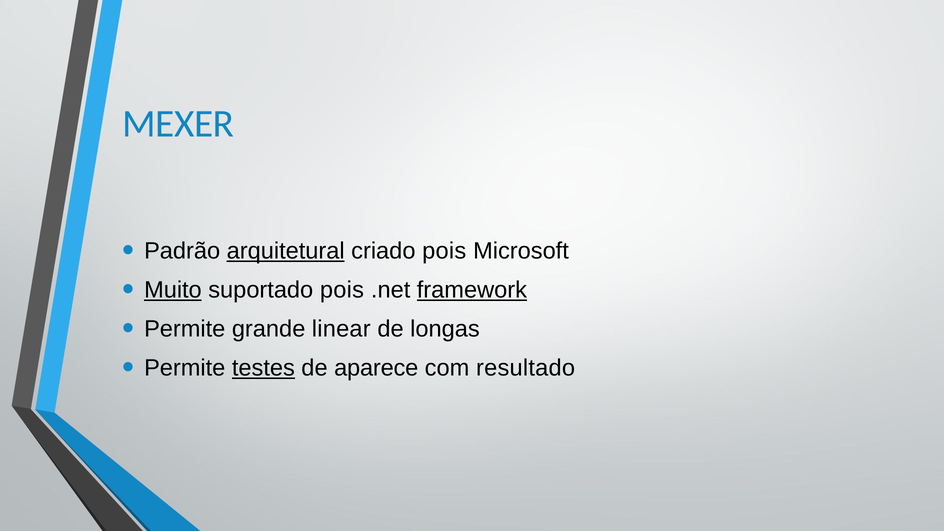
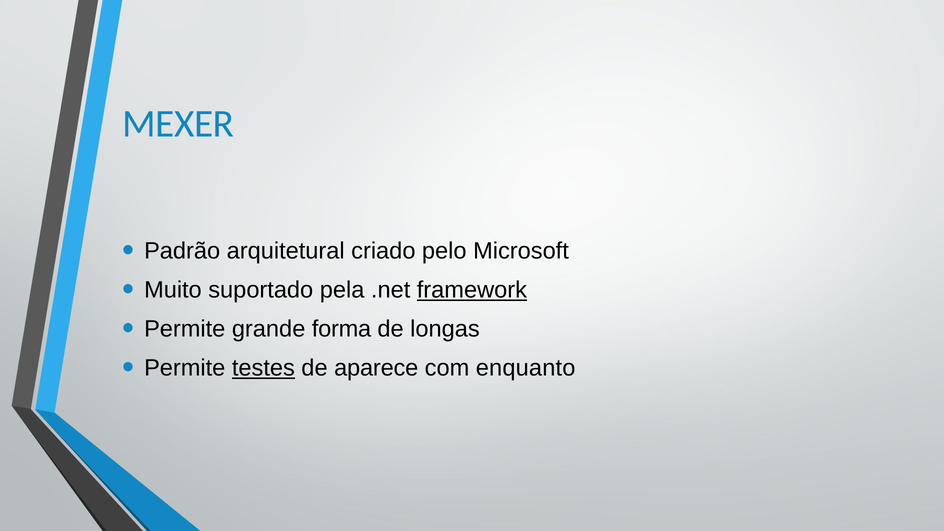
arquitetural underline: present -> none (286, 251)
criado pois: pois -> pelo (444, 251)
Muito underline: present -> none (173, 290)
suportado pois: pois -> pela (342, 290)
linear: linear -> forma (342, 329)
resultado: resultado -> enquanto (526, 368)
